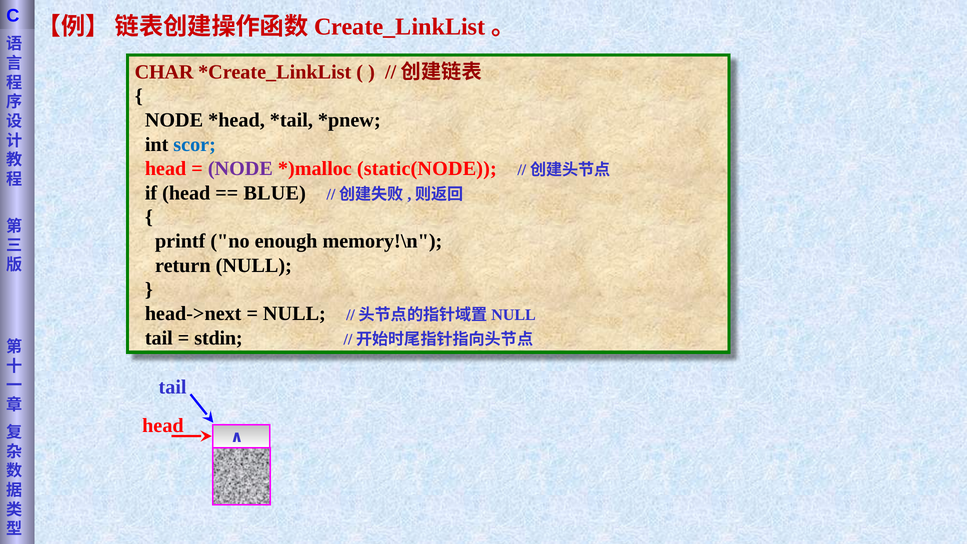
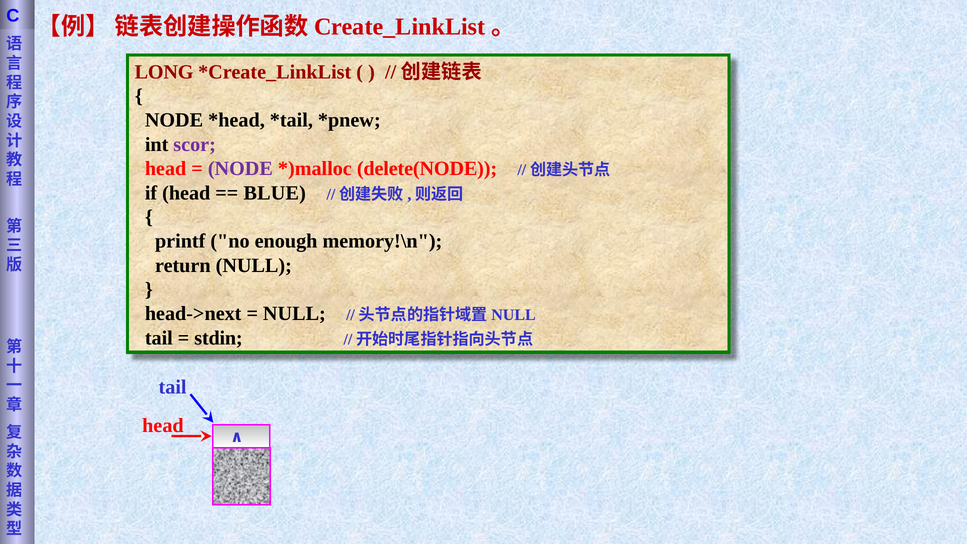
CHAR: CHAR -> LONG (164, 72)
scor colour: blue -> purple (195, 145)
static(NODE: static(NODE -> delete(NODE (427, 169)
